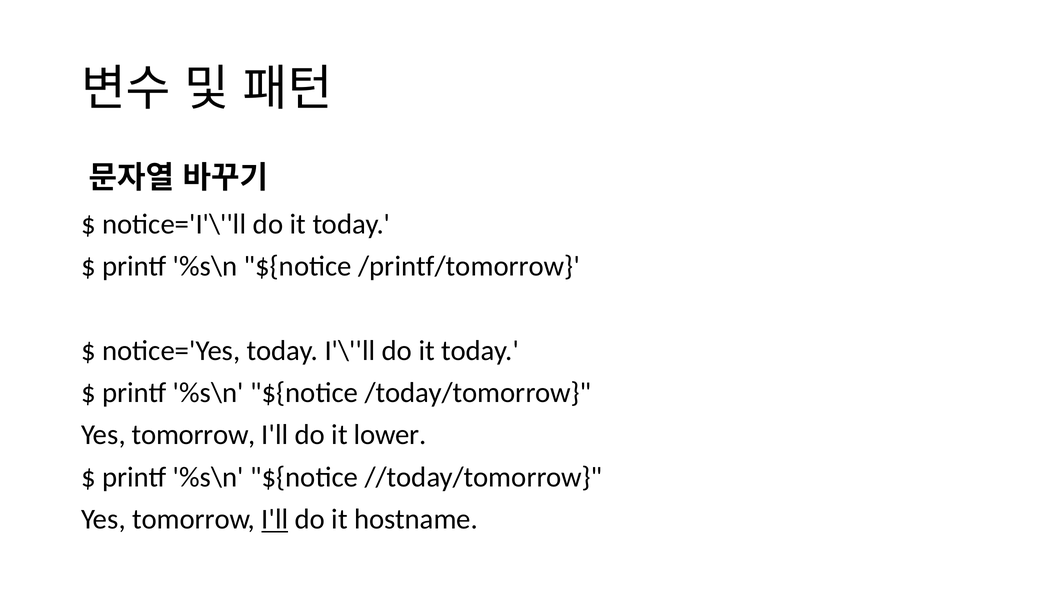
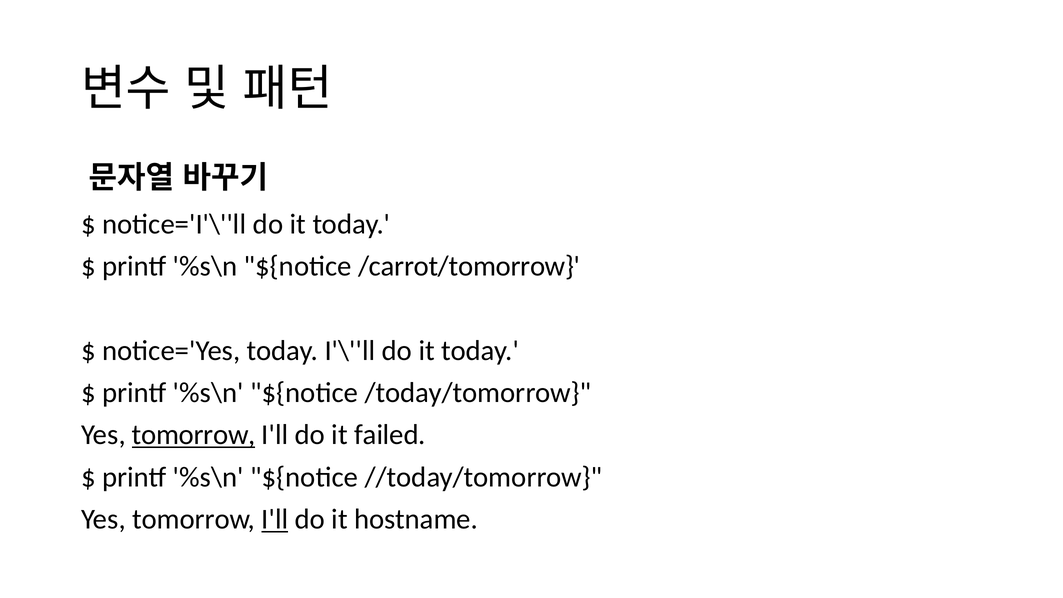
/printf/tomorrow: /printf/tomorrow -> /carrot/tomorrow (469, 266)
tomorrow underline: none -> present (194, 435)
lower: lower -> failed (390, 435)
